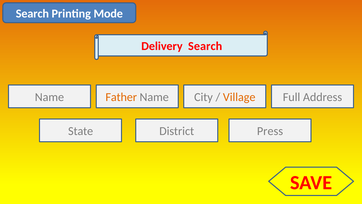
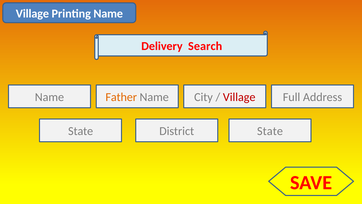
Search: Search -> Village (32, 14)
Printing Mode: Mode -> Name (108, 14)
Village colour: orange -> red (239, 97)
District Press: Press -> State (270, 131)
